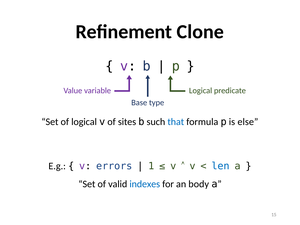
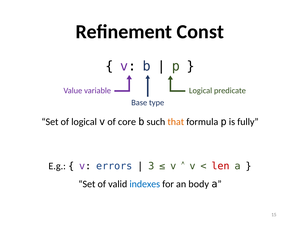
Clone: Clone -> Const (200, 32)
sites: sites -> core (127, 122)
that colour: blue -> orange (176, 122)
else: else -> fully (248, 122)
1: 1 -> 3 (151, 166)
len colour: blue -> red (220, 166)
